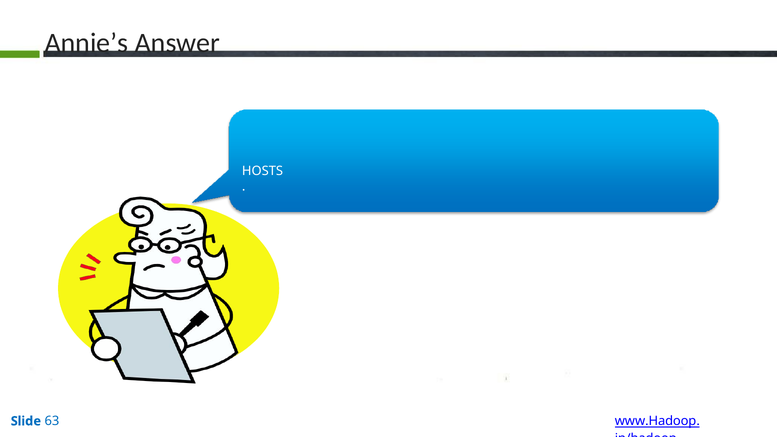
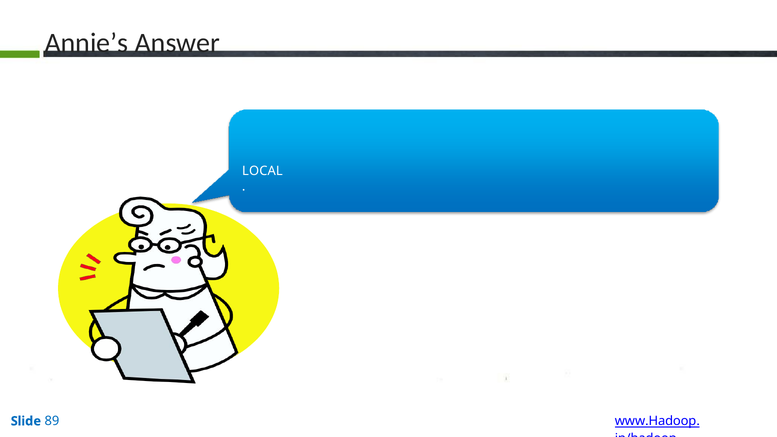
HOSTS: HOSTS -> LOCAL (262, 171)
63: 63 -> 89 (52, 421)
